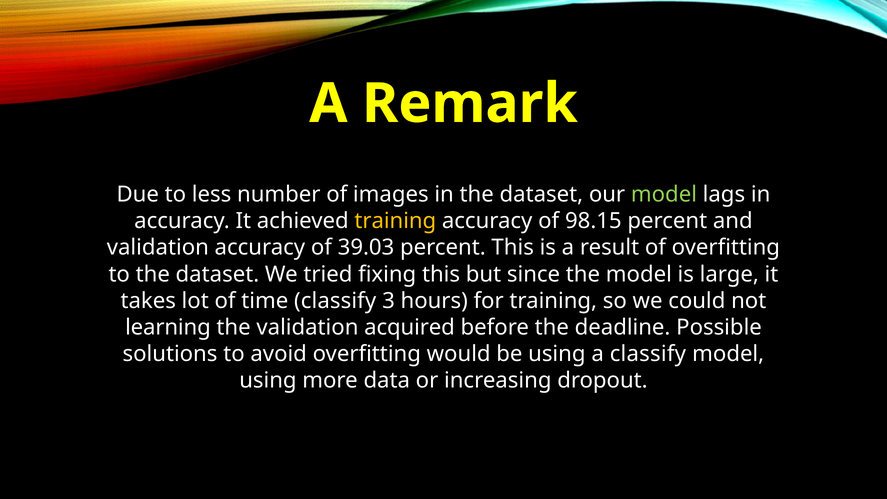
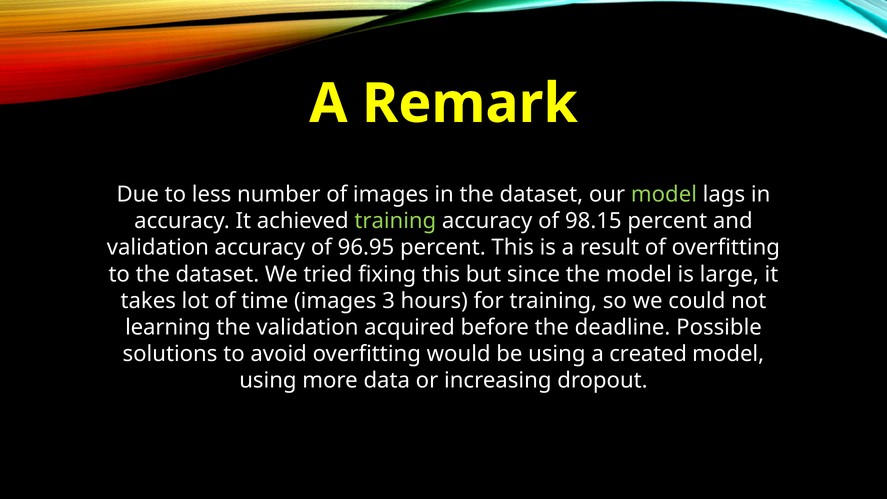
training colour: yellow -> light green (395, 221)
39.03: 39.03 -> 96.95 (366, 248)
time classify: classify -> images (335, 301)
a classify: classify -> created (648, 354)
